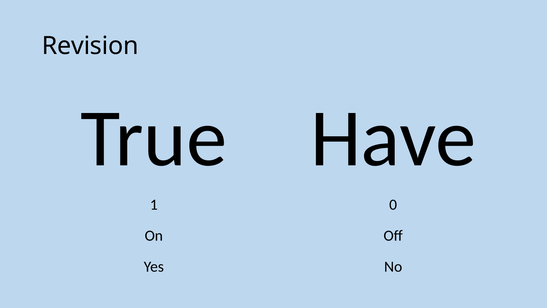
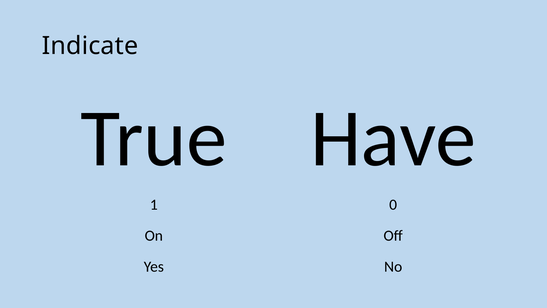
Revision: Revision -> Indicate (90, 46)
